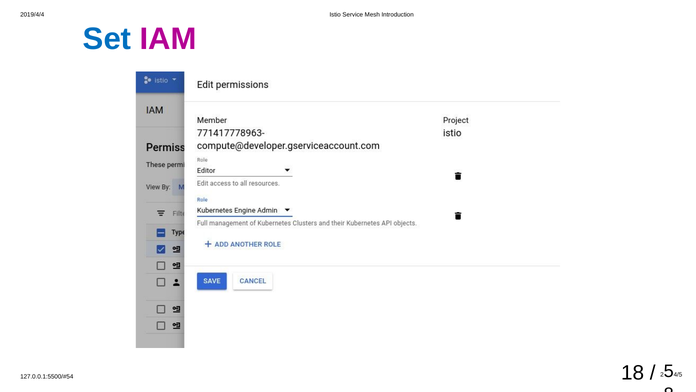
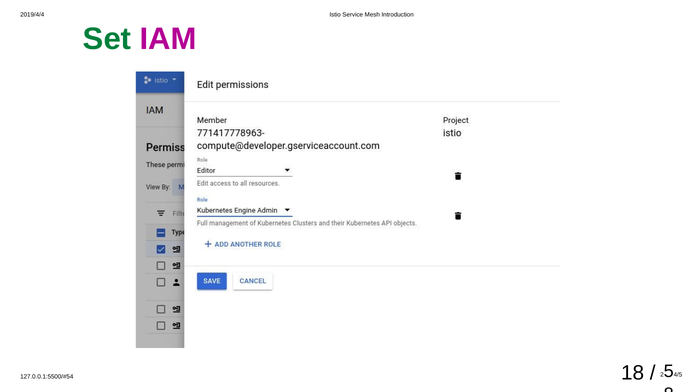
Set colour: blue -> green (107, 39)
